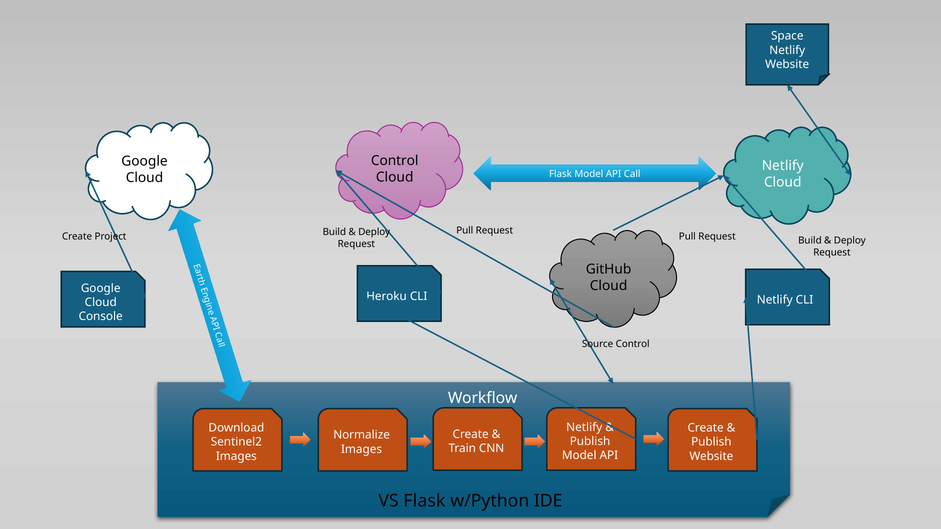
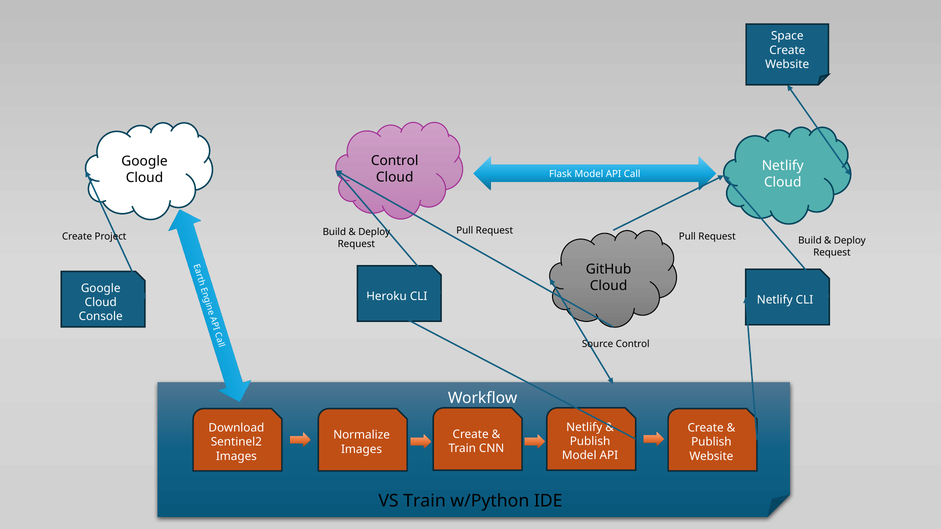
Netlify: Netlify -> Create (787, 50)
VS Flask: Flask -> Train (425, 501)
